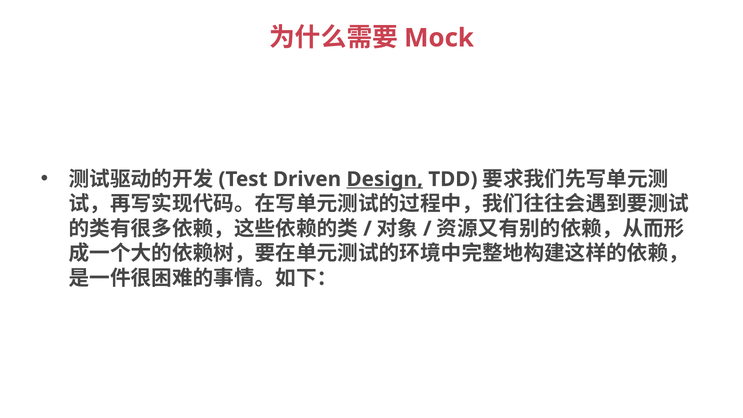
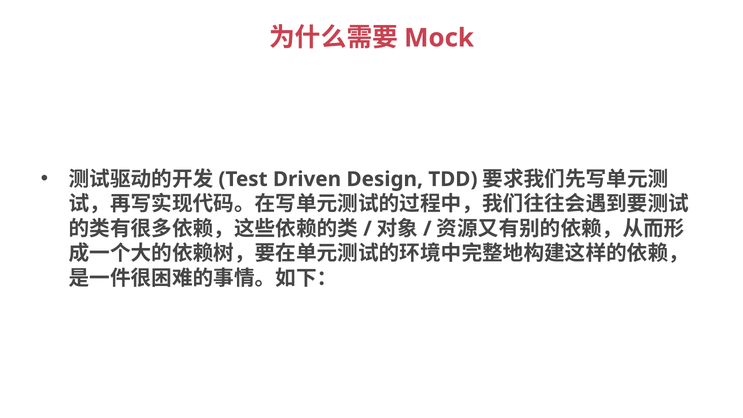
Design underline: present -> none (385, 179)
